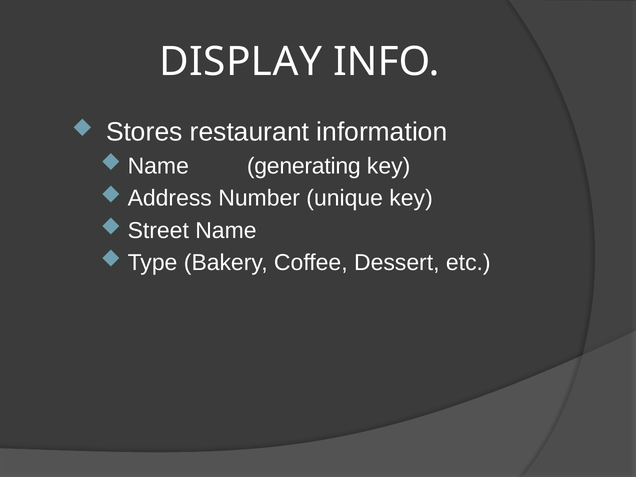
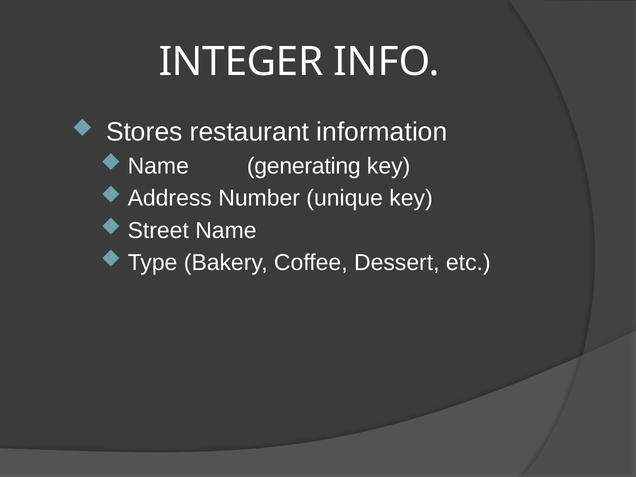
DISPLAY: DISPLAY -> INTEGER (241, 62)
